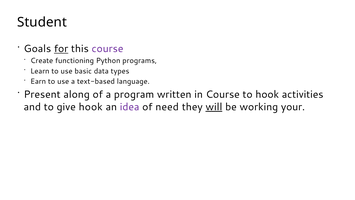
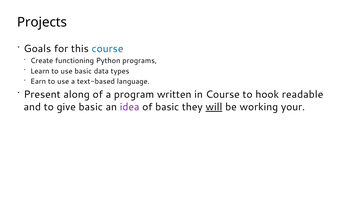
Student: Student -> Projects (42, 22)
for underline: present -> none (61, 49)
course colour: purple -> blue (107, 49)
activities: activities -> readable (303, 94)
give hook: hook -> basic (91, 107)
of need: need -> basic (167, 107)
